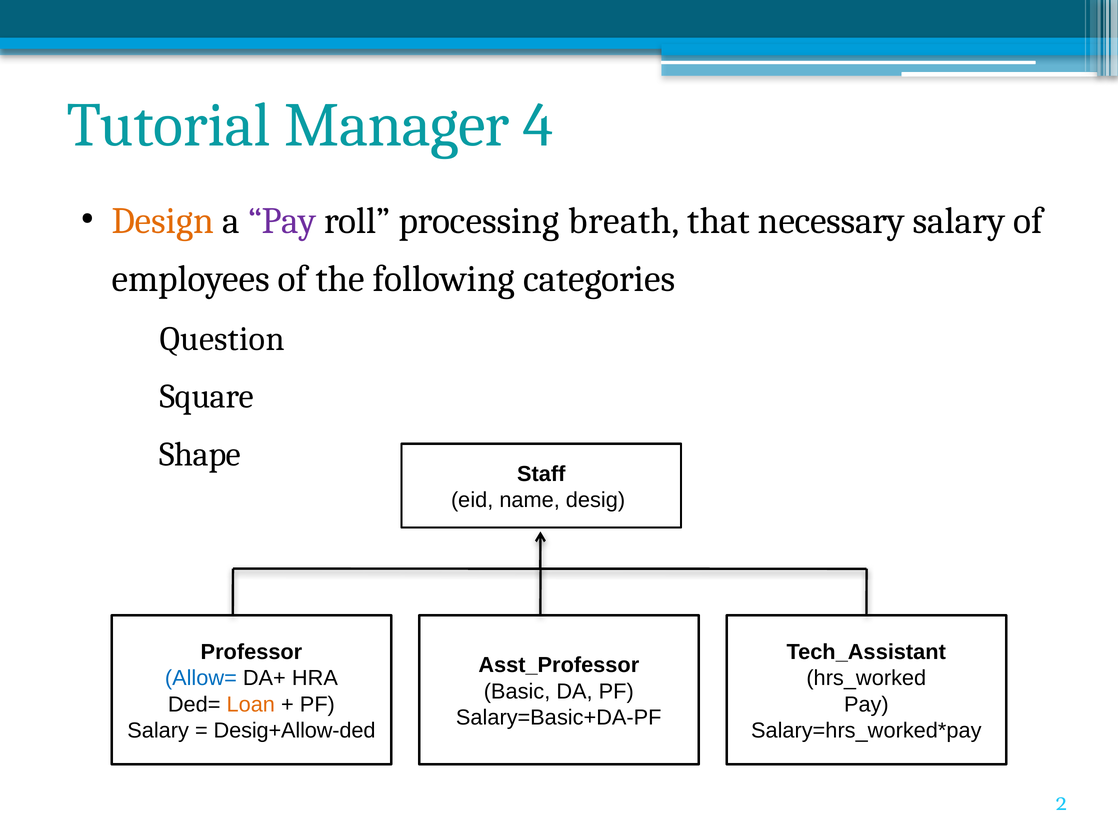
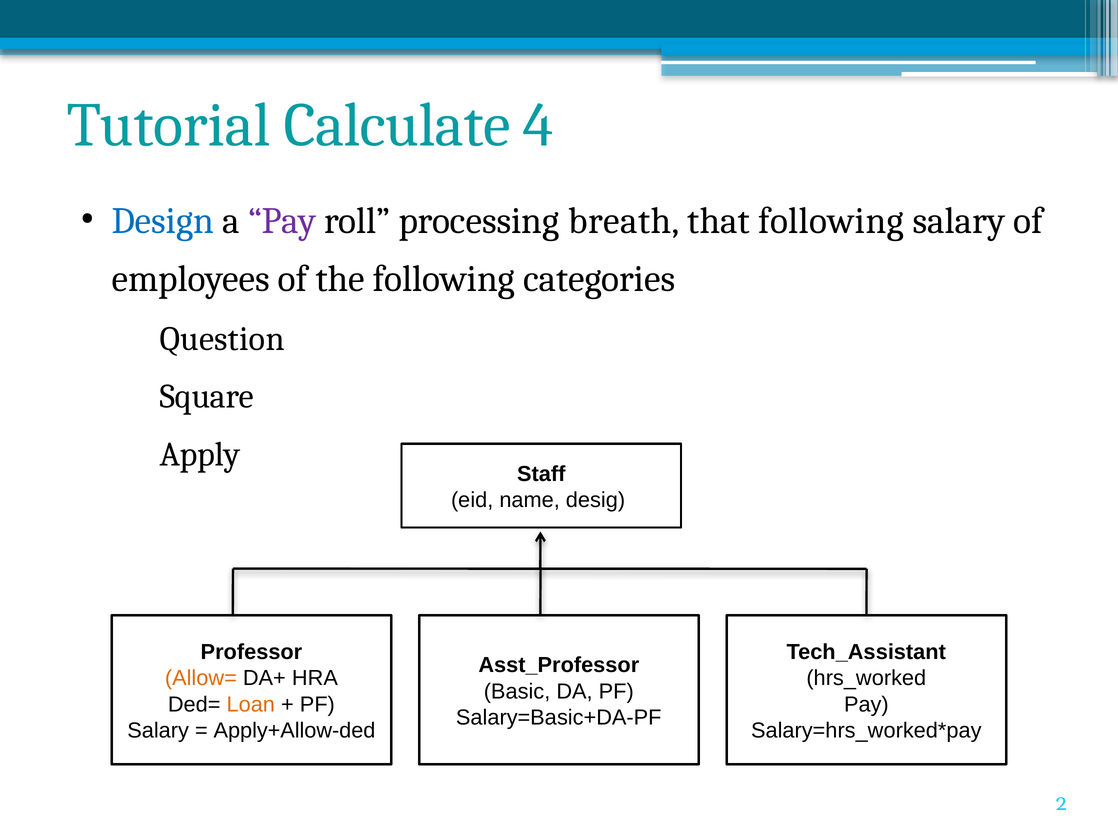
Manager: Manager -> Calculate (397, 125)
Design colour: orange -> blue (163, 221)
that necessary: necessary -> following (831, 221)
Shape: Shape -> Apply (200, 454)
Allow= colour: blue -> orange (201, 678)
Desig+Allow-ded: Desig+Allow-ded -> Apply+Allow-ded (295, 730)
